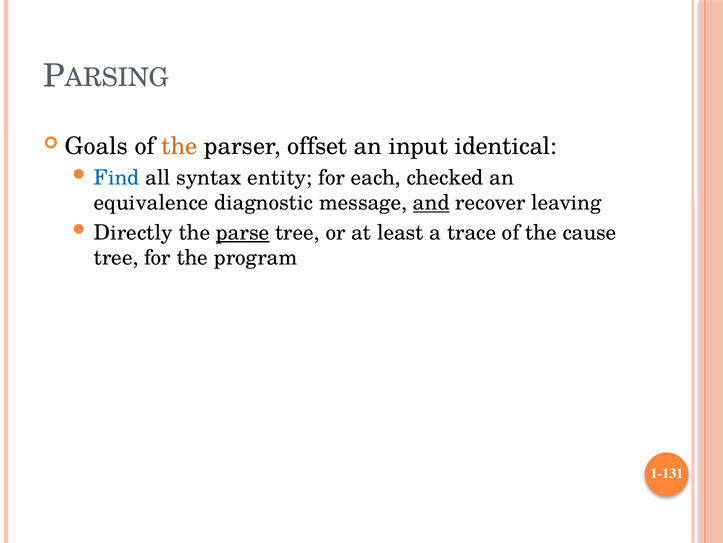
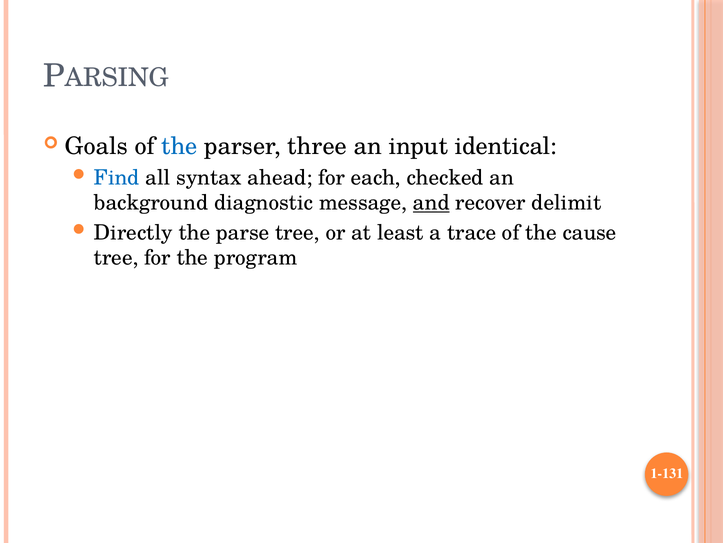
the colour: orange -> blue (179, 146)
offset: offset -> three (317, 146)
entity: entity -> ahead (280, 177)
equivalence: equivalence -> background (151, 203)
leaving: leaving -> delimit (566, 203)
parse underline: present -> none (243, 232)
